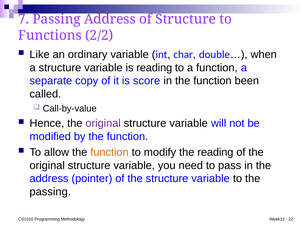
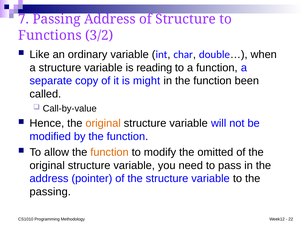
2/2: 2/2 -> 3/2 (99, 35)
score: score -> might (147, 81)
original colour: purple -> orange (103, 123)
the reading: reading -> omitted (215, 152)
